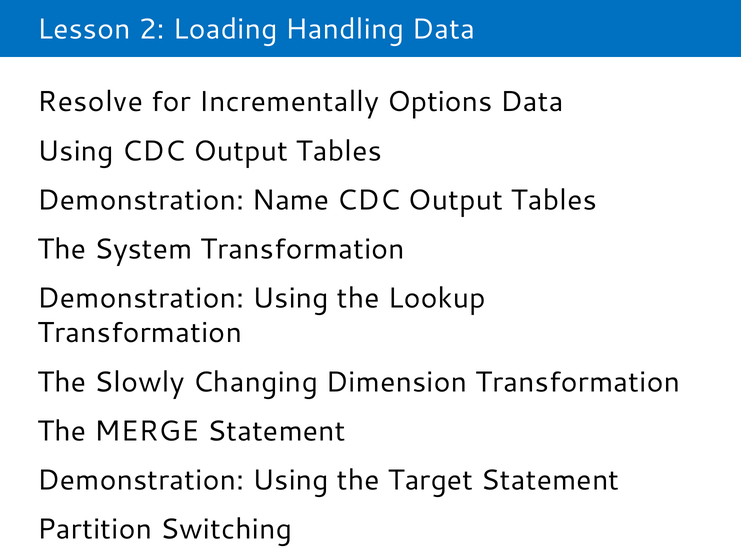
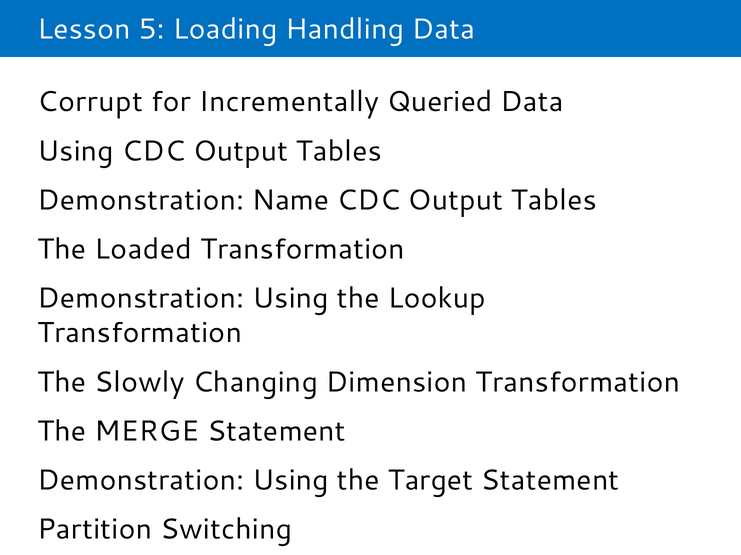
2: 2 -> 5 (152, 29)
Resolve: Resolve -> Corrupt (90, 102)
Options: Options -> Queried (440, 102)
System: System -> Loaded (143, 250)
